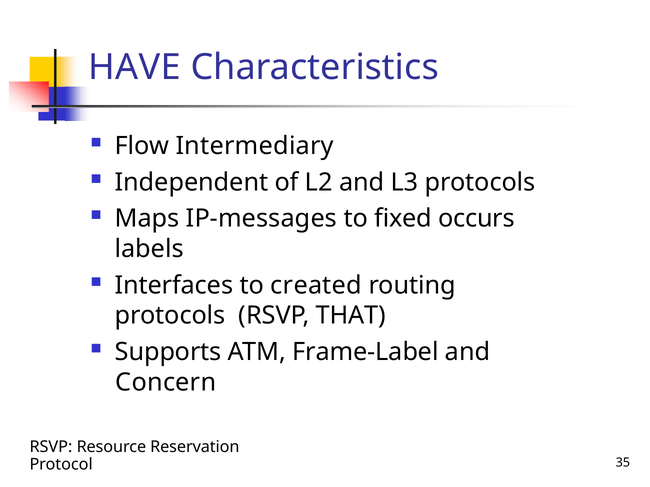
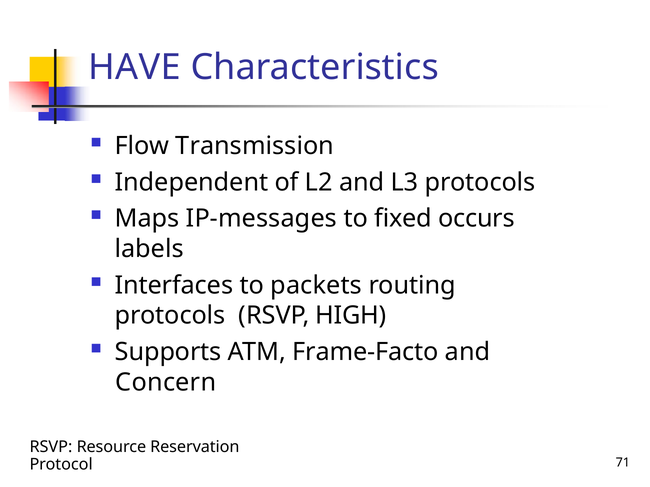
Intermediary: Intermediary -> Transmission (255, 146)
created: created -> packets (316, 286)
THAT: THAT -> HIGH (351, 316)
Frame-Label: Frame-Label -> Frame-Facto (365, 352)
35: 35 -> 71 (623, 463)
